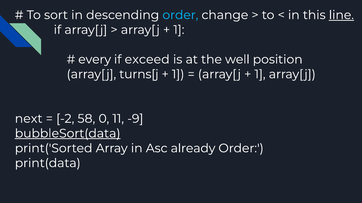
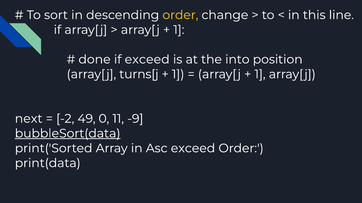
order colour: light blue -> yellow (180, 15)
line underline: present -> none (341, 15)
every: every -> done (95, 60)
well: well -> into (237, 60)
58: 58 -> 49 (86, 119)
Asc already: already -> exceed (193, 149)
